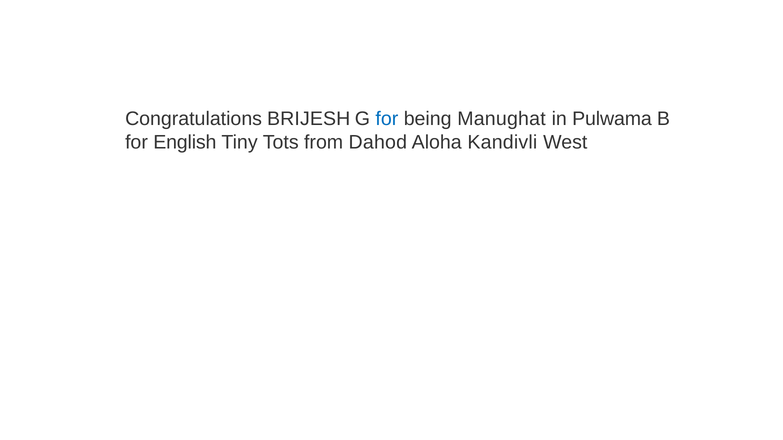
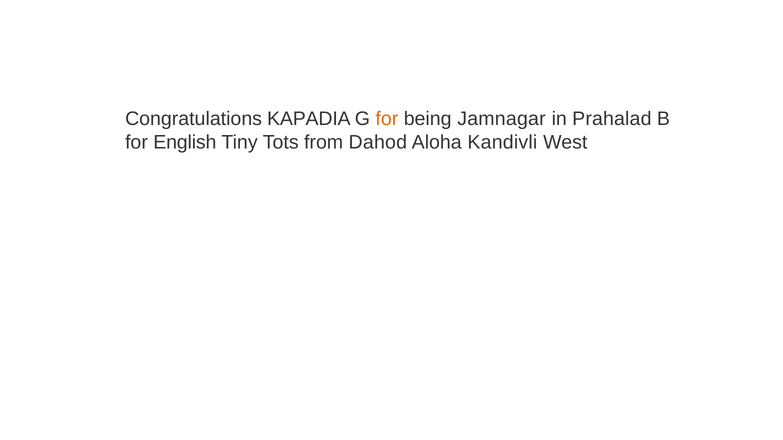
BRIJESH: BRIJESH -> KAPADIA (309, 119)
for colour: blue -> orange (387, 119)
Manughat: Manughat -> Jamnagar (501, 119)
Pulwama: Pulwama -> Prahalad (612, 119)
